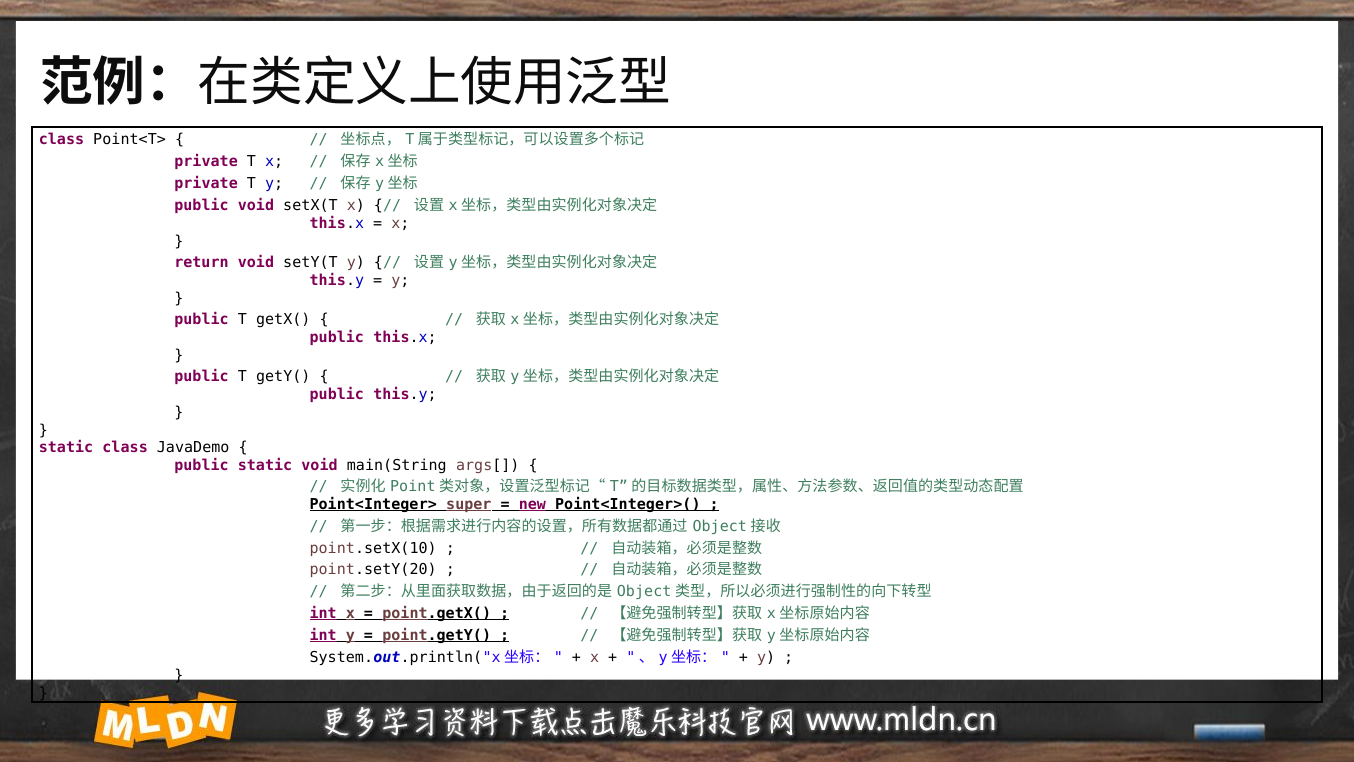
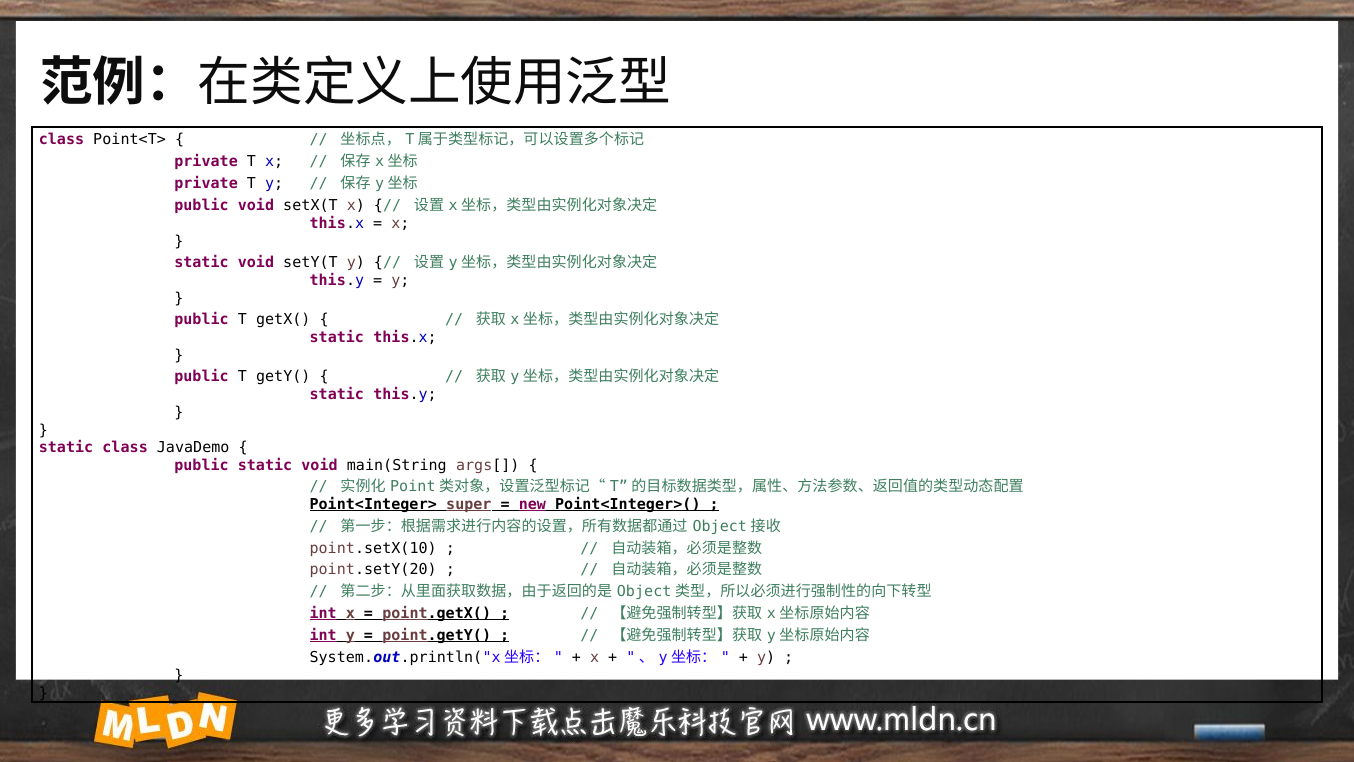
return: return -> static (201, 262)
public: public -> static (337, 338)
public: public -> static (337, 395)
